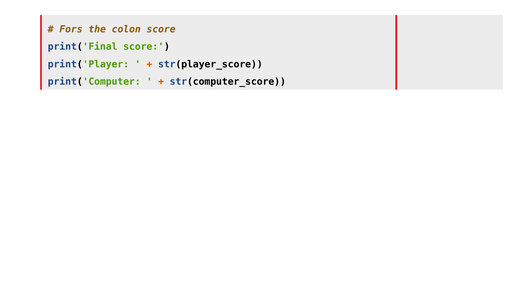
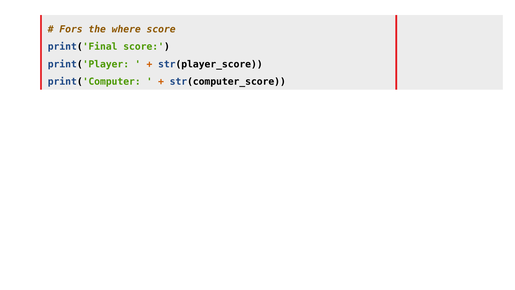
colon: colon -> where (126, 29)
